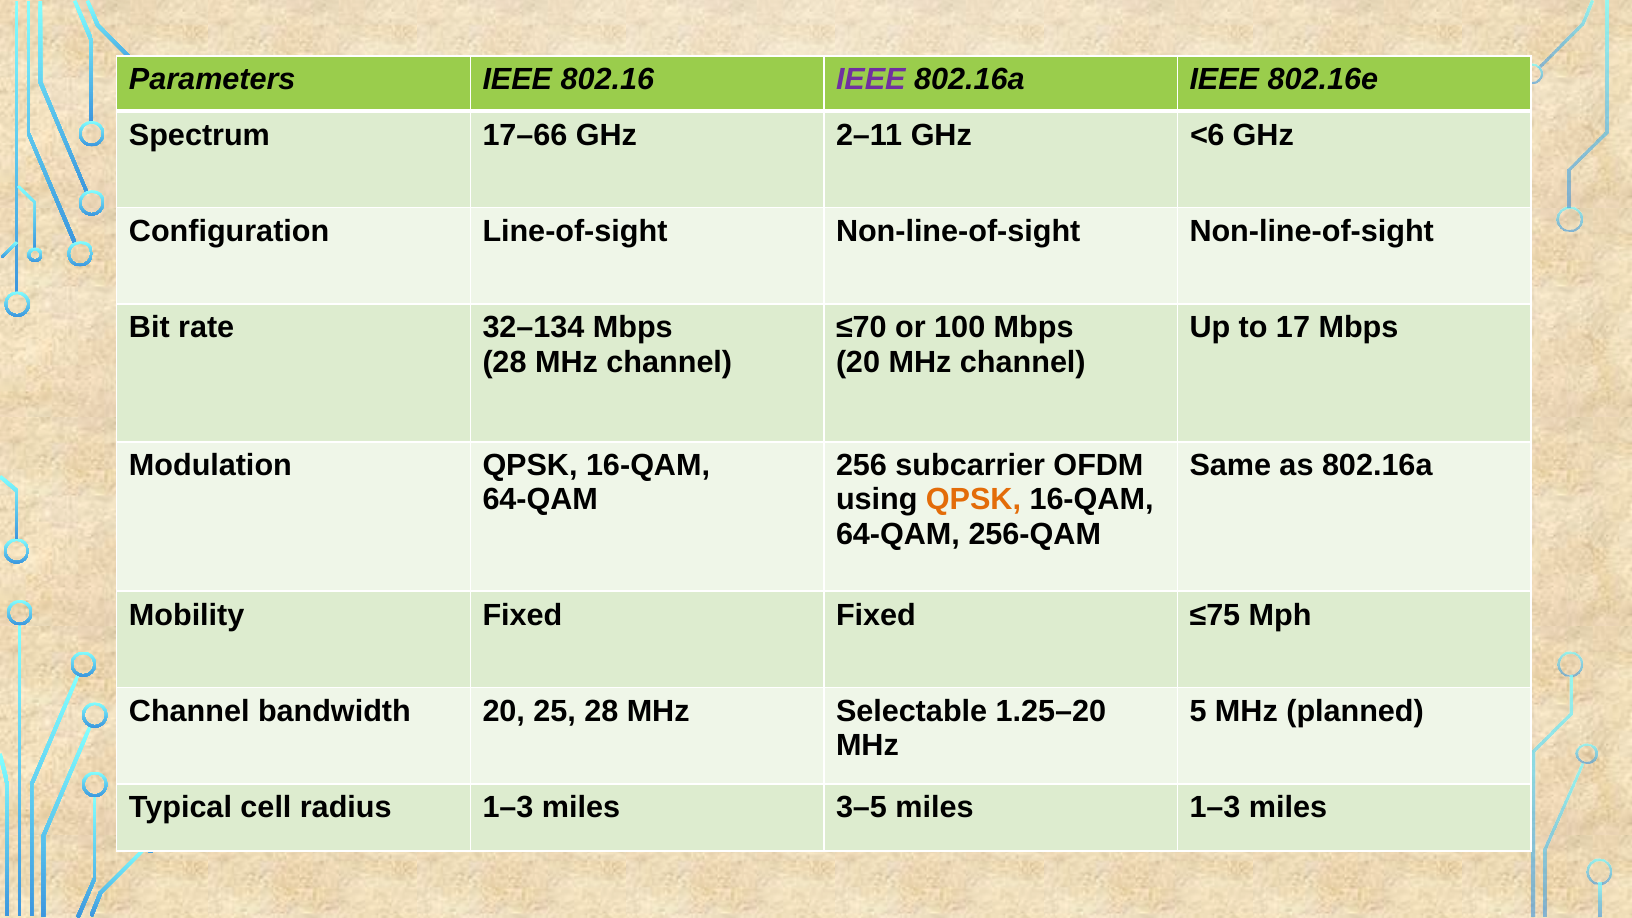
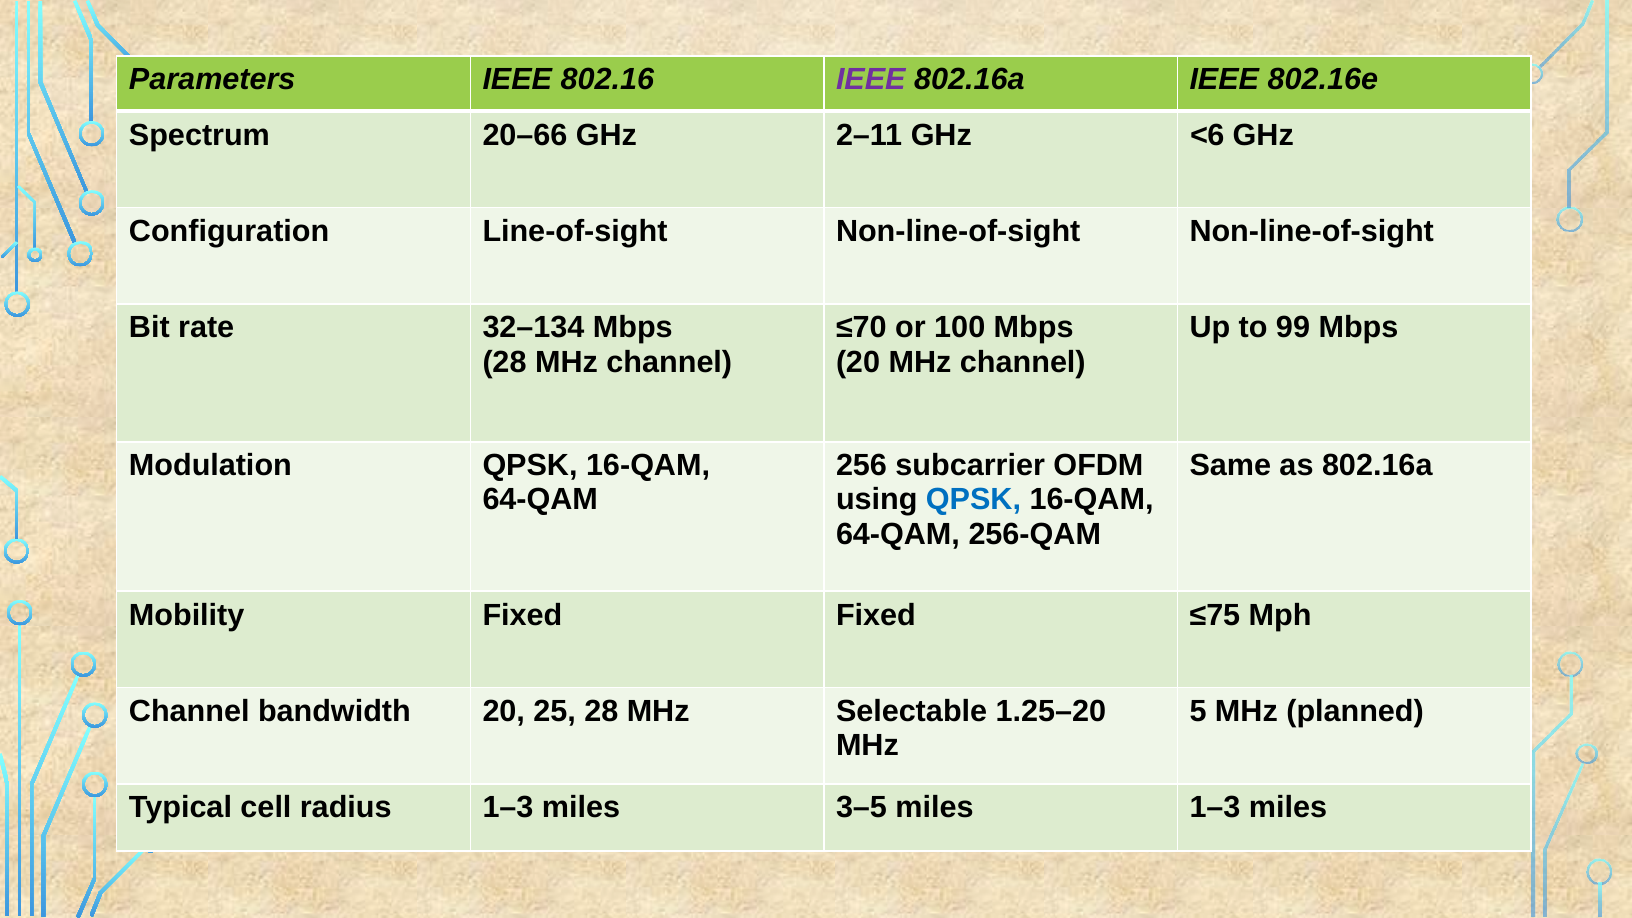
17–66: 17–66 -> 20–66 (525, 135)
17: 17 -> 99 (1293, 328)
QPSK colour: orange -> blue (973, 500)
